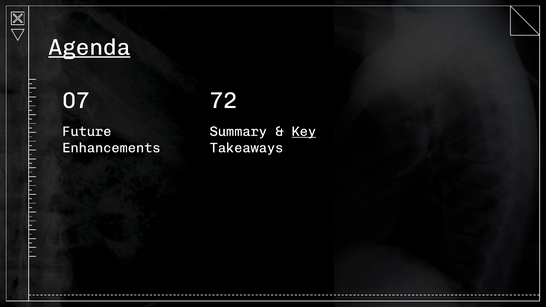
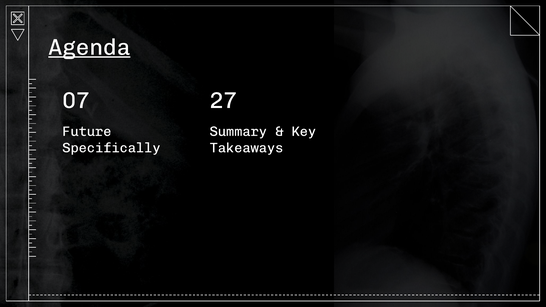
72: 72 -> 27 (223, 101)
Key underline: present -> none (304, 131)
Enhancements: Enhancements -> Specifically (111, 148)
